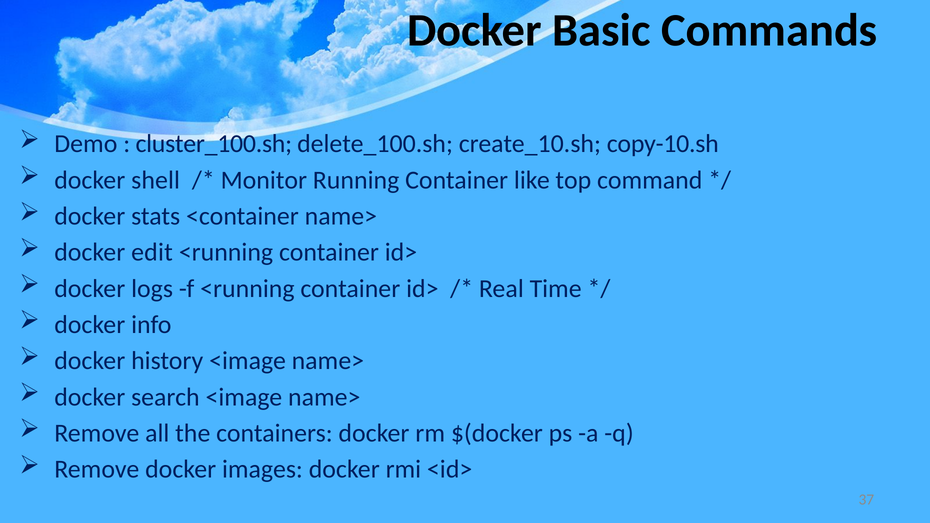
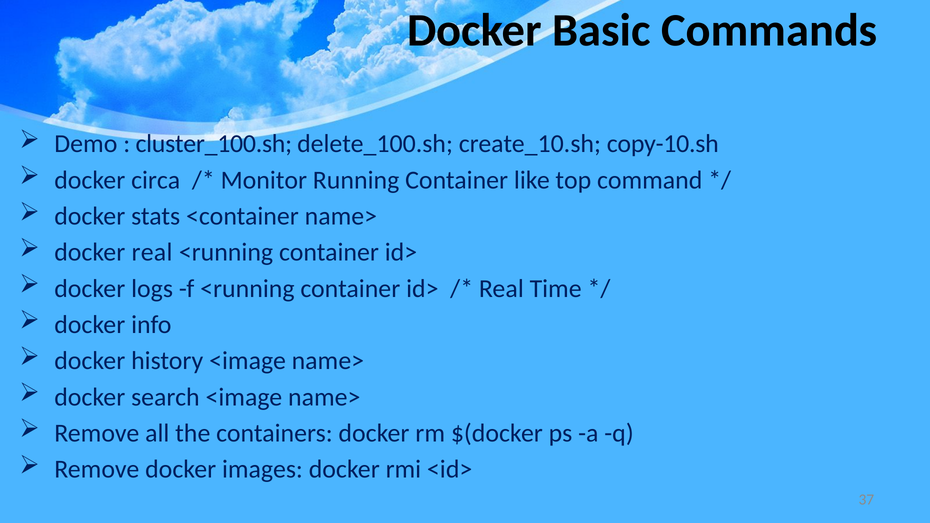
shell: shell -> circa (156, 180)
docker edit: edit -> real (152, 252)
